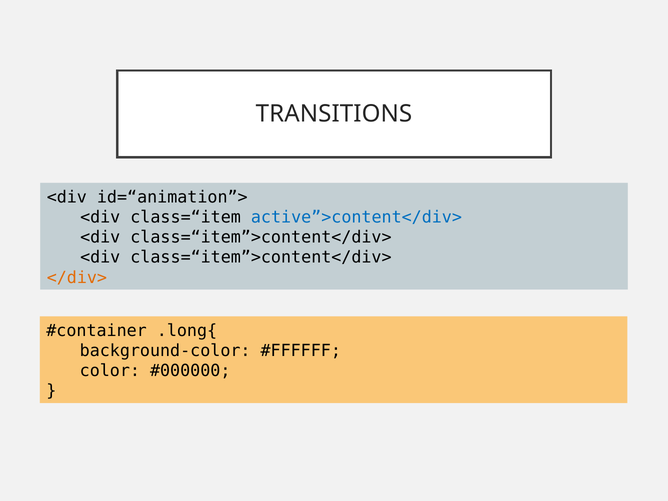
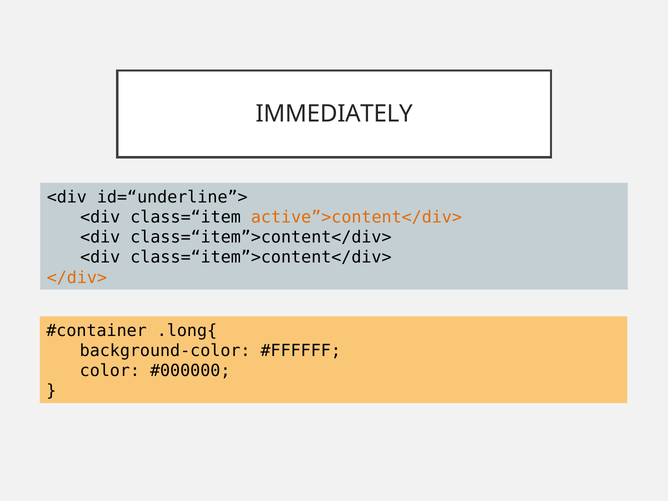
TRANSITIONS: TRANSITIONS -> IMMEDIATELY (334, 114)
id=“animation”>: id=“animation”> -> id=“underline”> (172, 197)
active”>content</div> colour: blue -> orange (356, 217)
